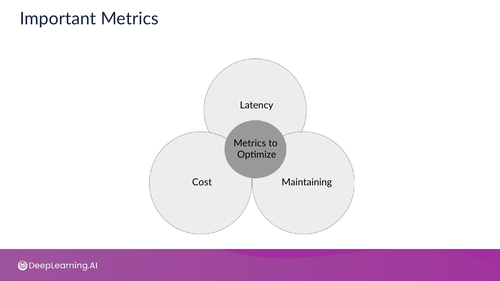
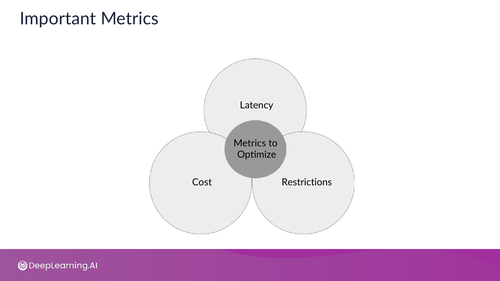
Maintaining: Maintaining -> Restrictions (307, 182)
